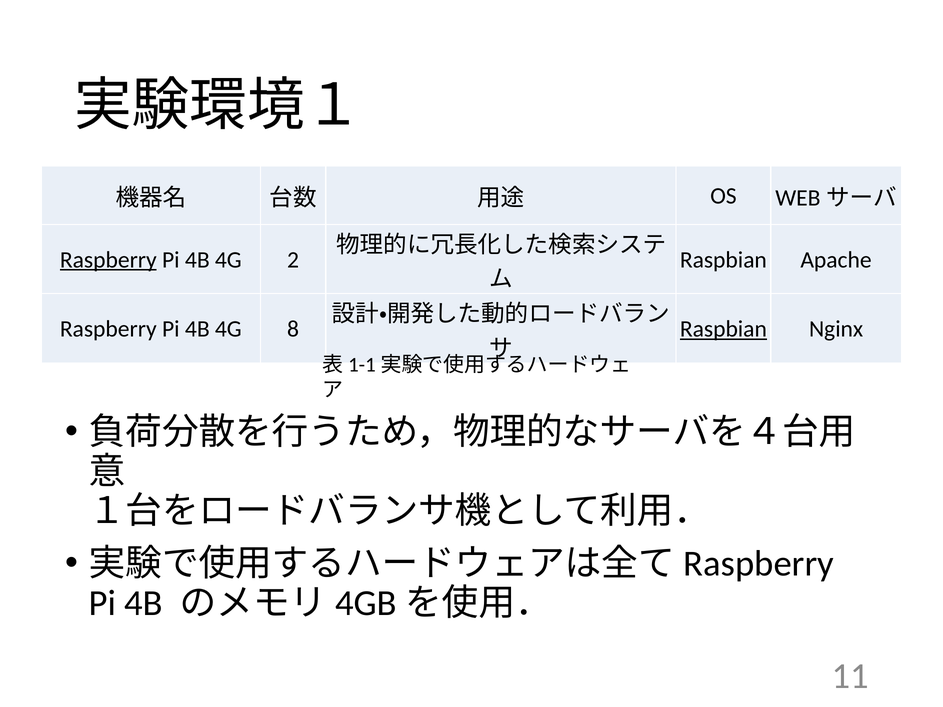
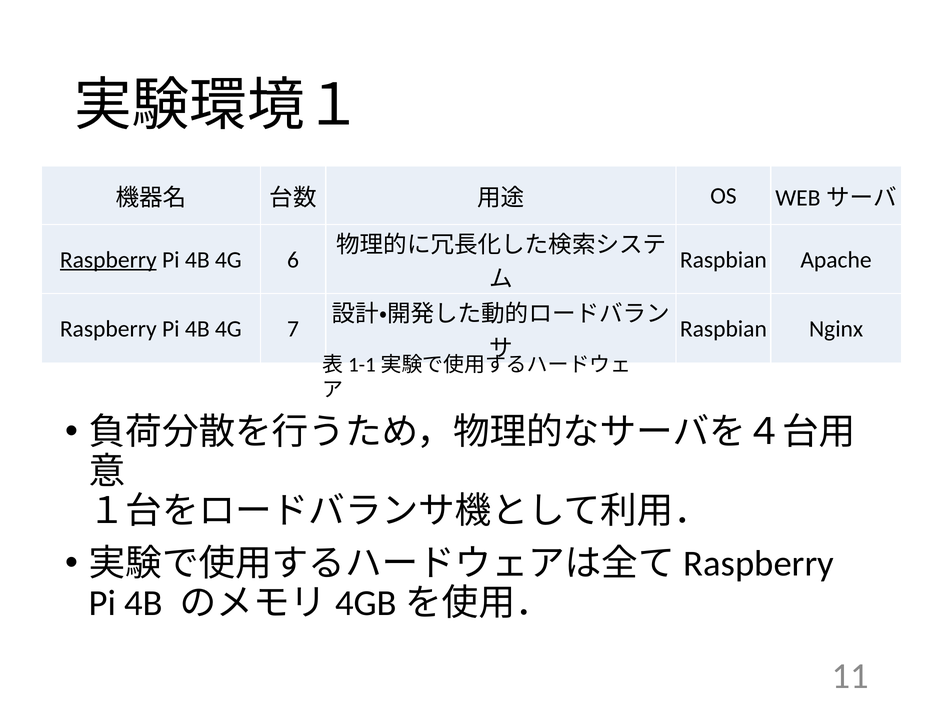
2: 2 -> 6 (293, 260)
8: 8 -> 7 (293, 329)
Raspbian underline: present -> none (723, 329)
